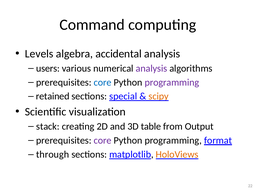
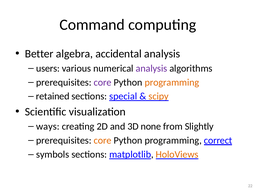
Levels: Levels -> Better (39, 54)
core colour: blue -> purple (103, 82)
programming colour: purple -> orange (172, 82)
stack: stack -> ways (48, 126)
table: table -> none (151, 126)
Output: Output -> Slightly (199, 126)
core colour: purple -> orange (103, 140)
format: format -> correct (218, 140)
through: through -> symbols (53, 155)
